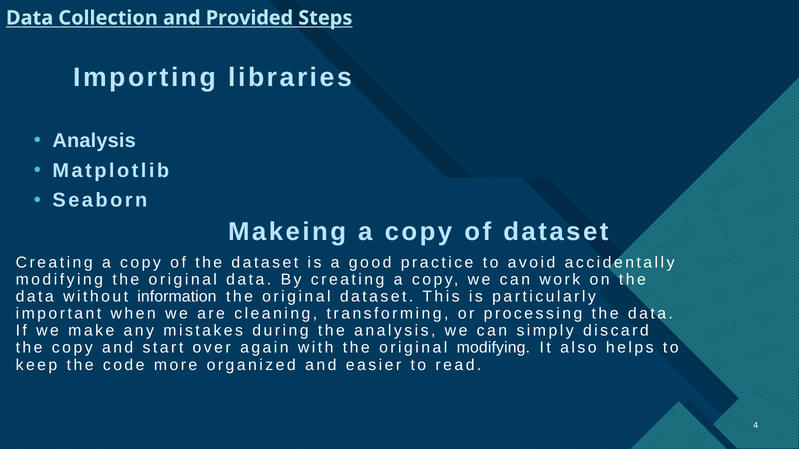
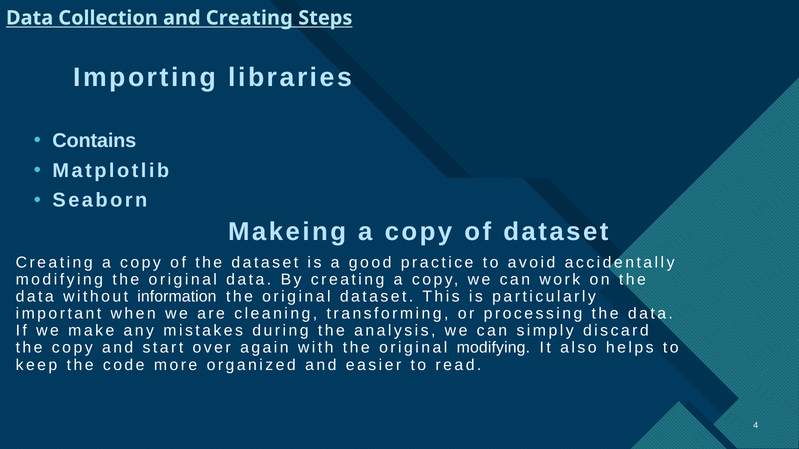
and Provided: Provided -> Creating (249, 18)
Analysis: Analysis -> Contains (94, 141)
